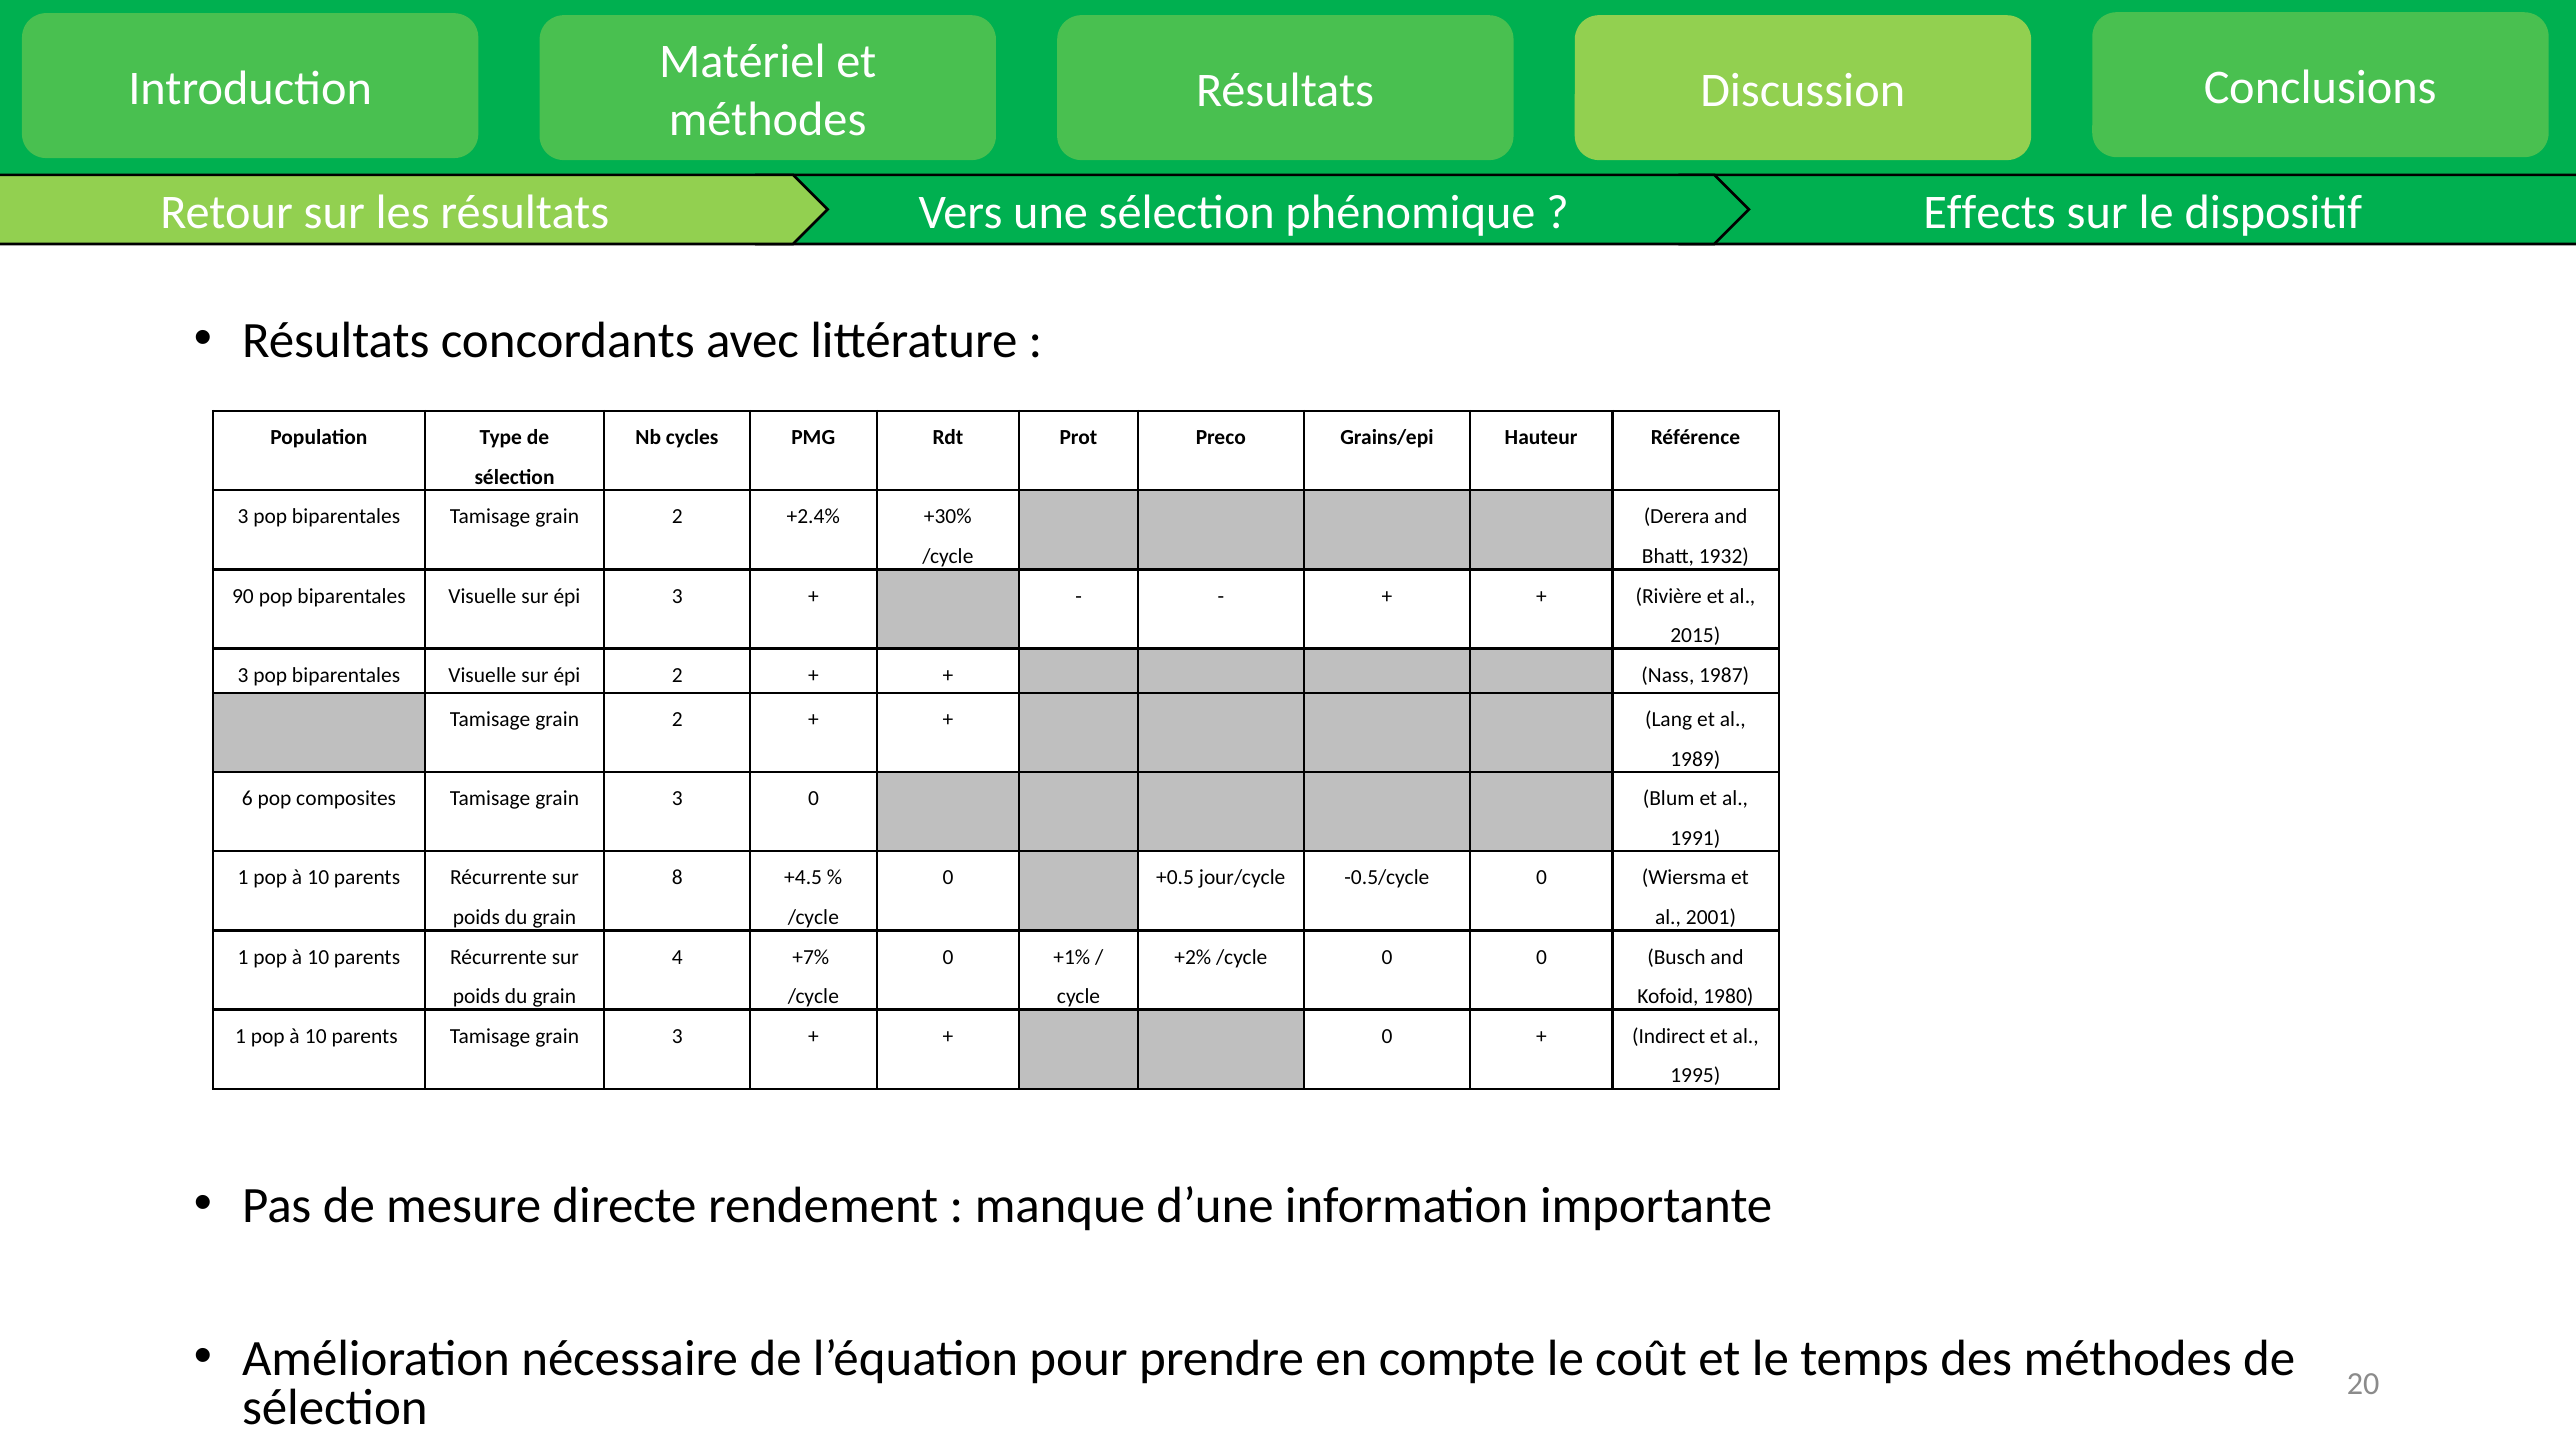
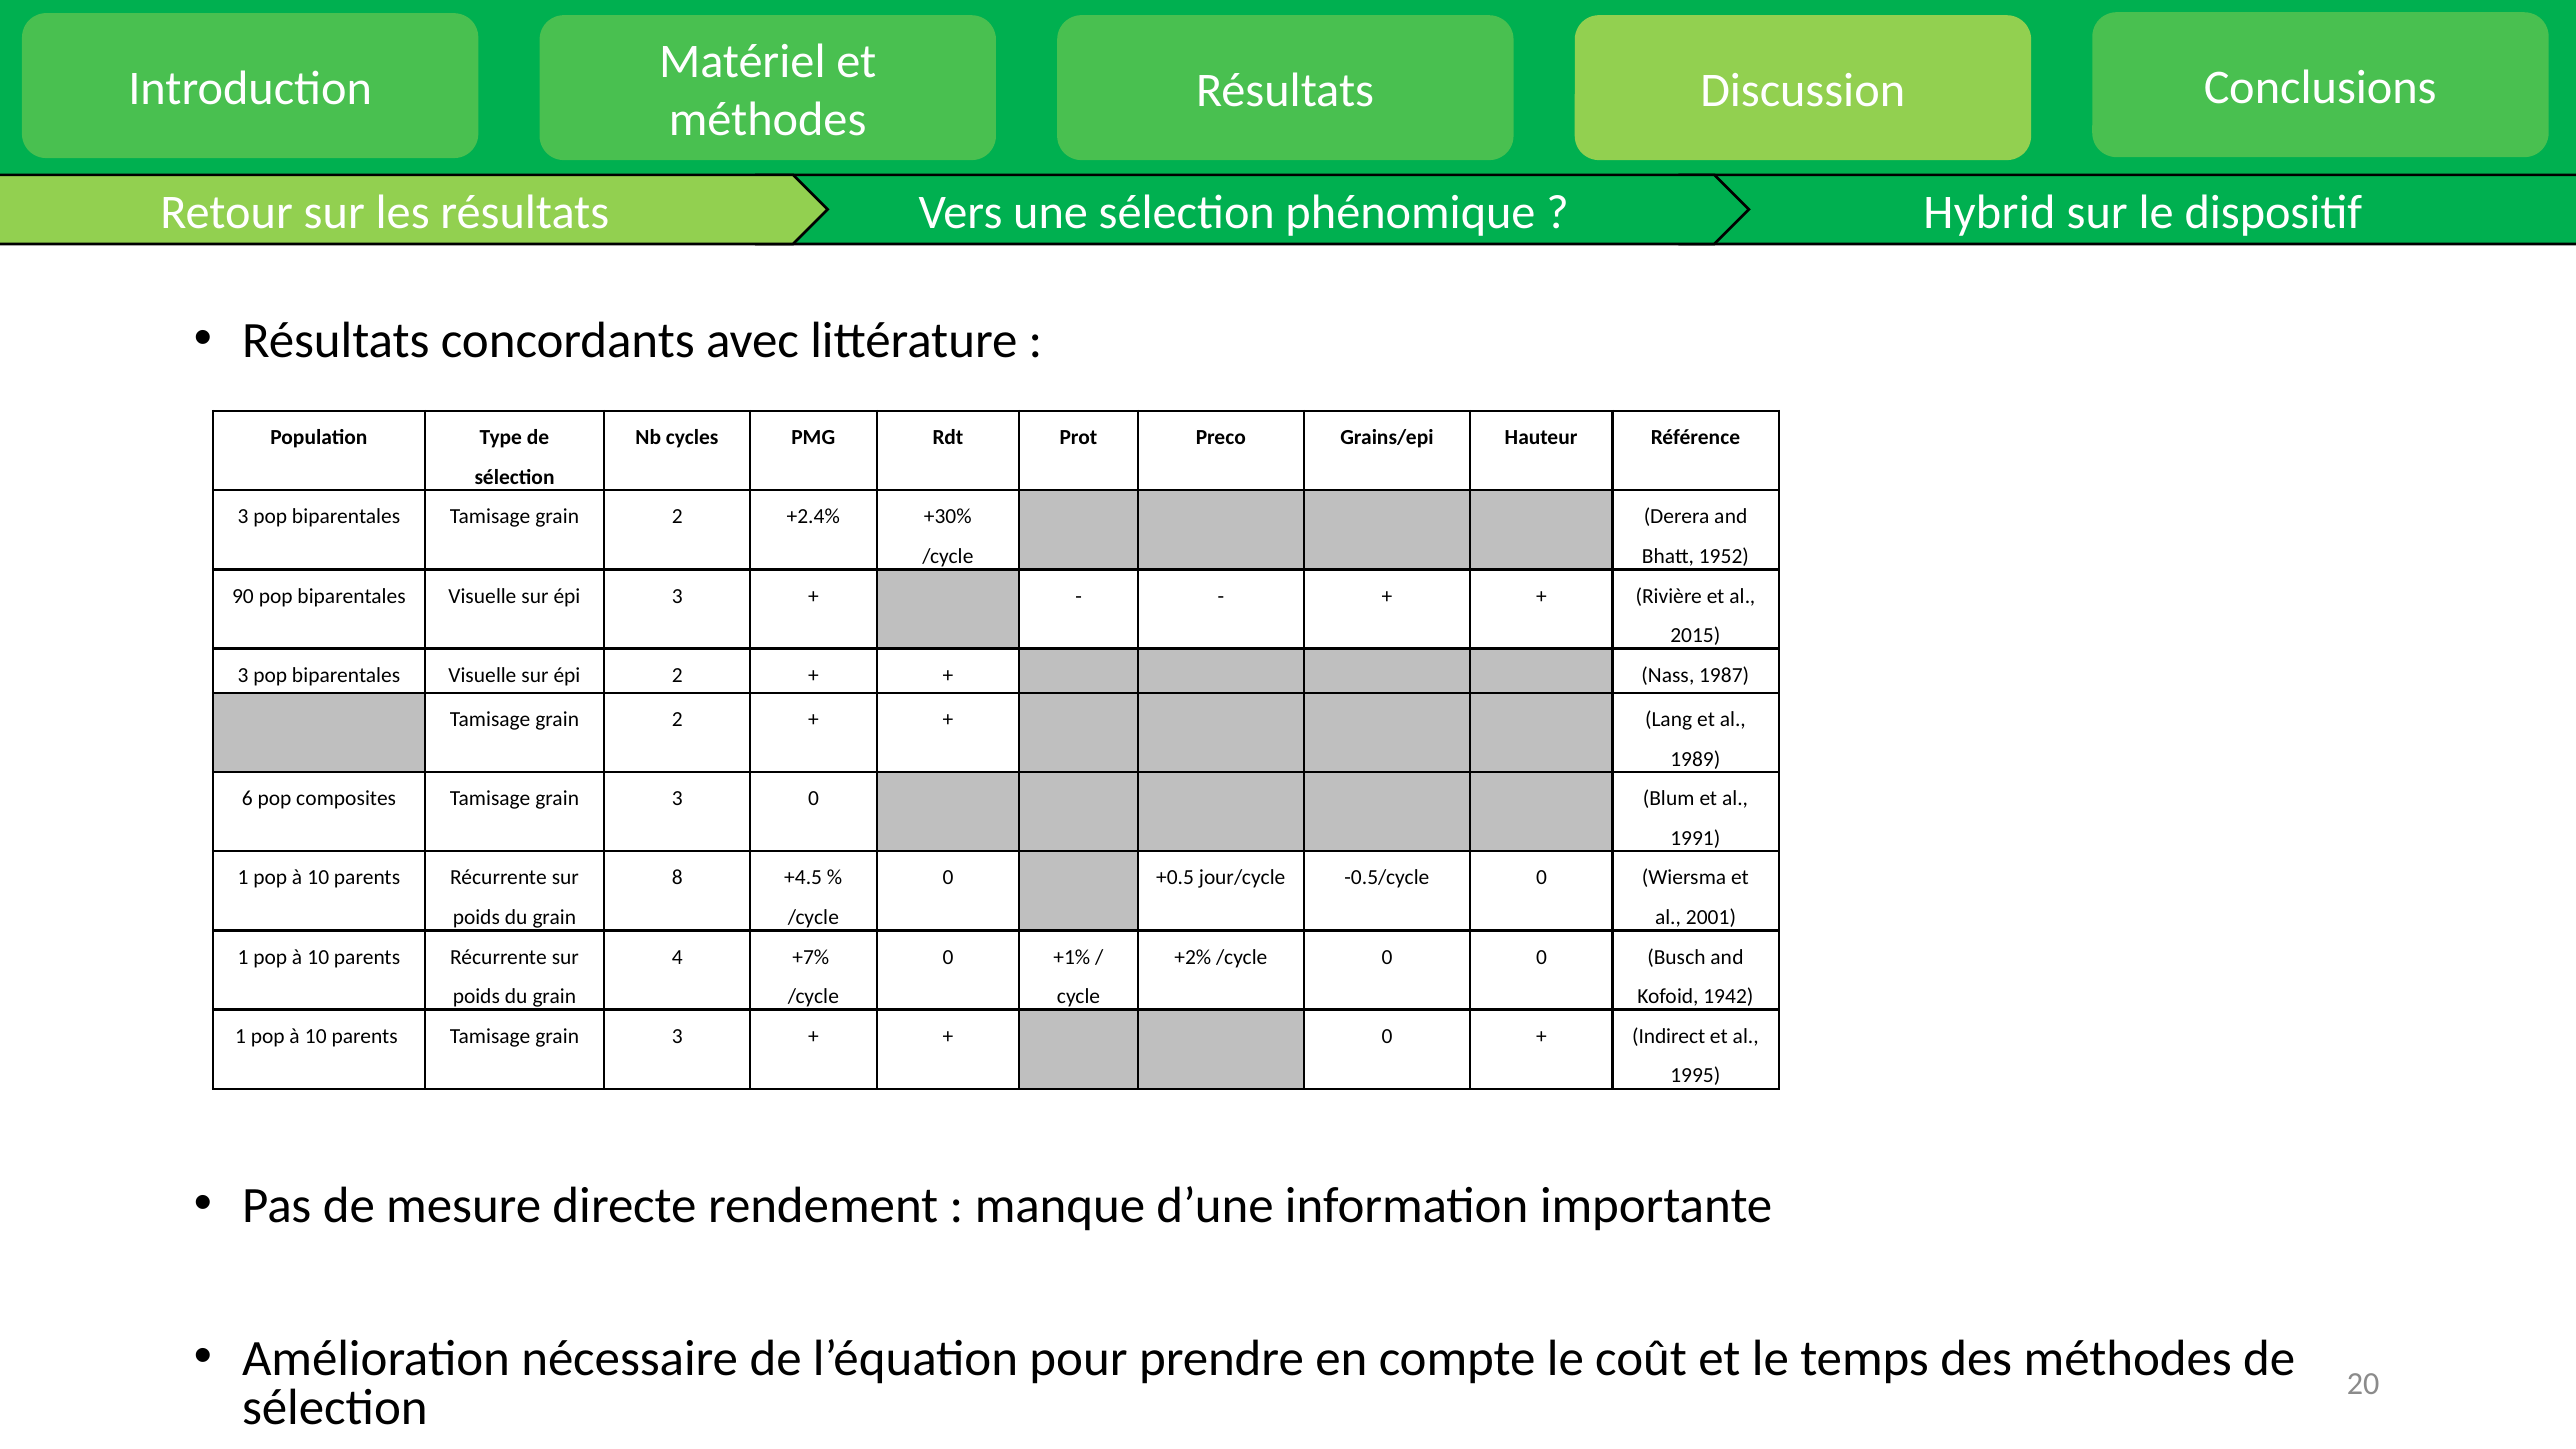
Effects: Effects -> Hybrid (1989, 213)
1932: 1932 -> 1952 (1724, 556)
1980: 1980 -> 1942 (1728, 997)
